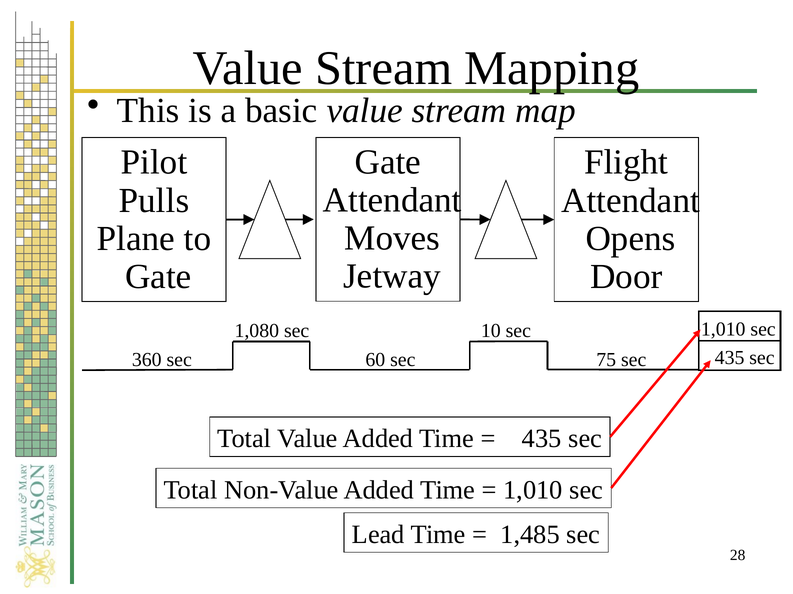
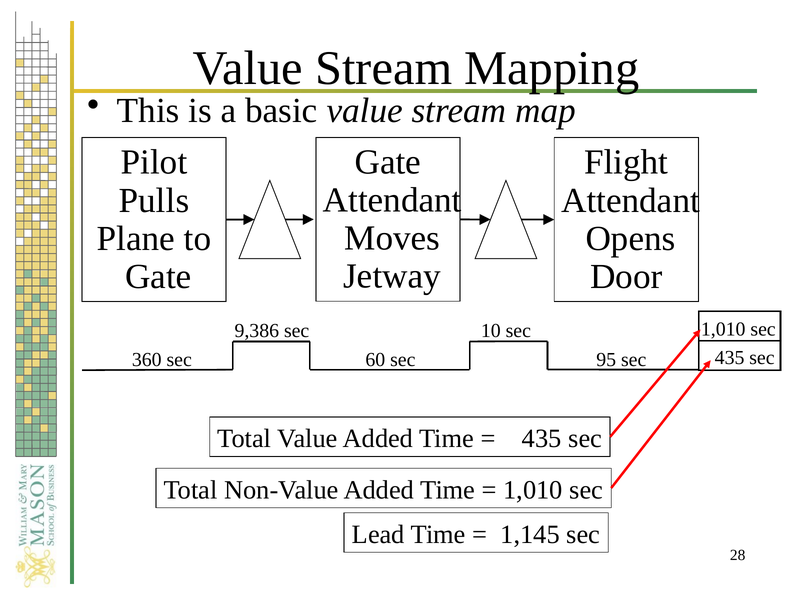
1,080: 1,080 -> 9,386 (257, 331)
75: 75 -> 95 (606, 360)
1,485: 1,485 -> 1,145 (530, 535)
